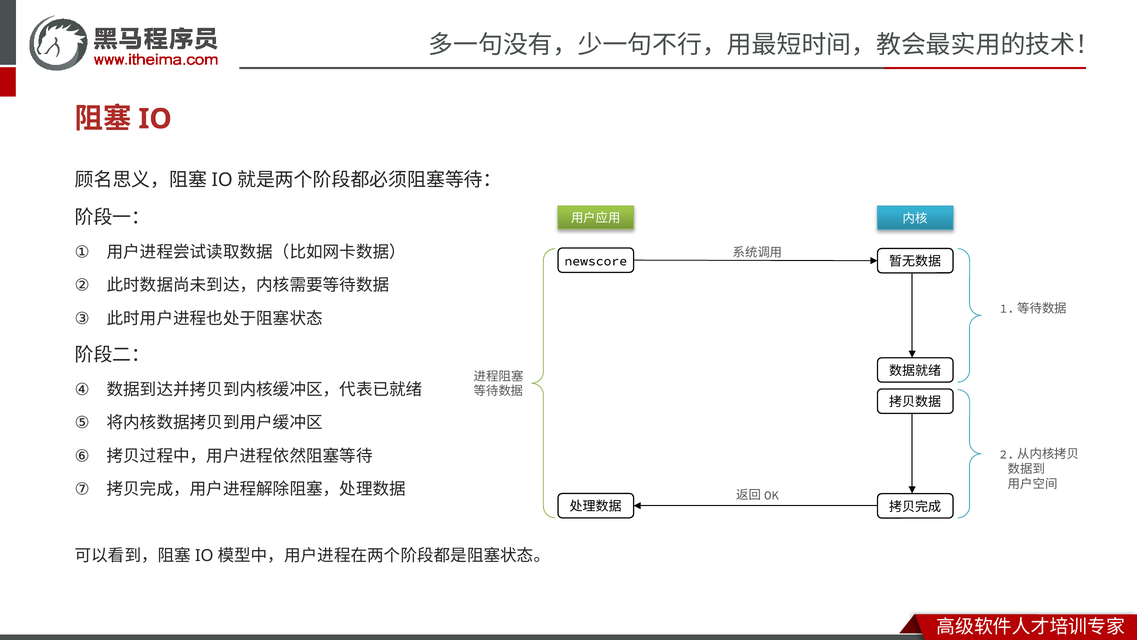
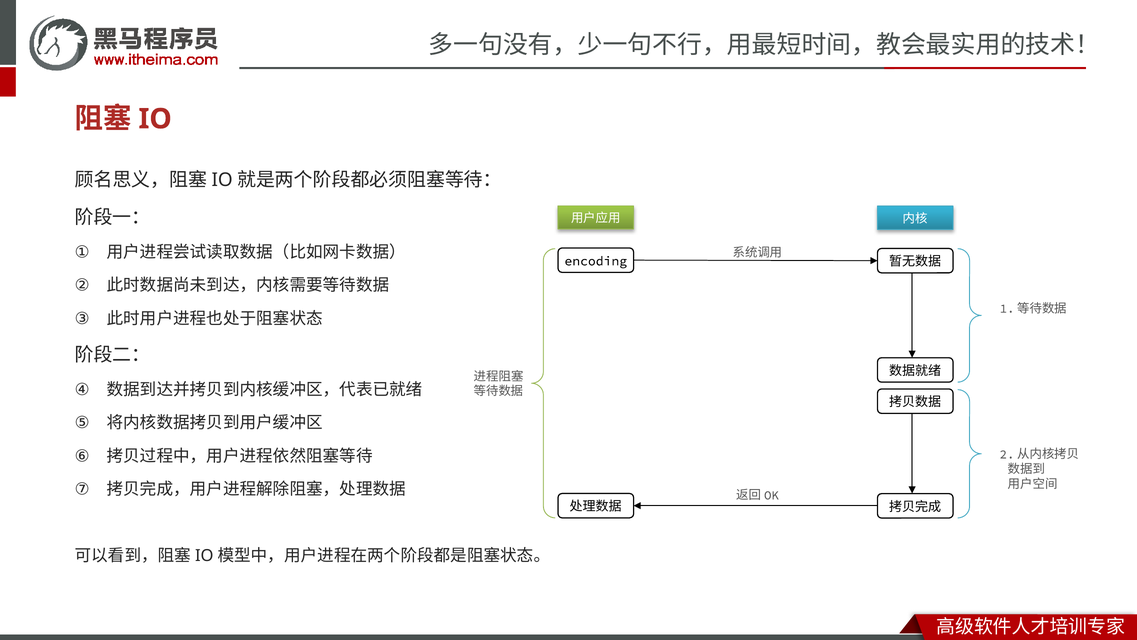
newscore: newscore -> encoding (596, 261)
